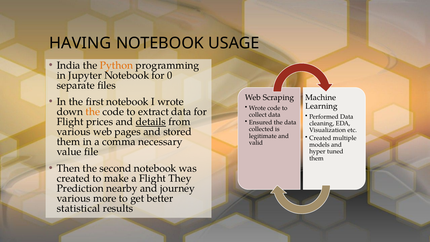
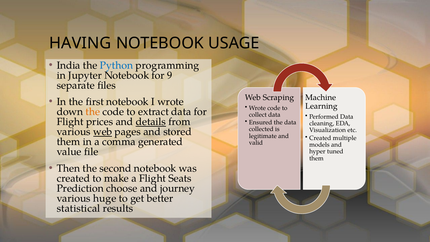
Python colour: orange -> blue (117, 65)
0: 0 -> 9 (170, 75)
web underline: none -> present (103, 132)
necessary: necessary -> generated (160, 142)
They: They -> Seats (180, 178)
nearby: nearby -> choose (122, 188)
more: more -> huge (105, 198)
